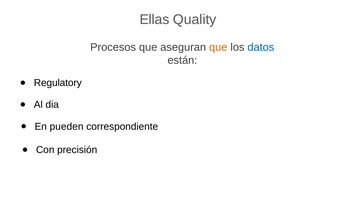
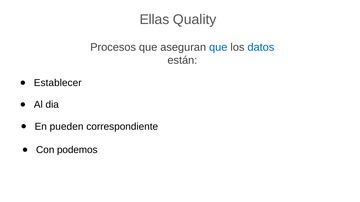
que colour: orange -> blue (218, 47)
Regulatory: Regulatory -> Establecer (58, 83)
precisión: precisión -> podemos (77, 150)
